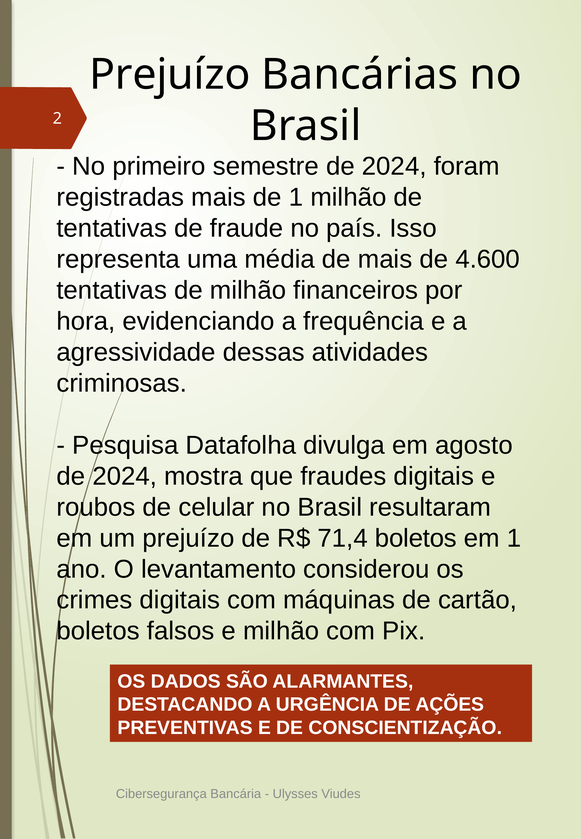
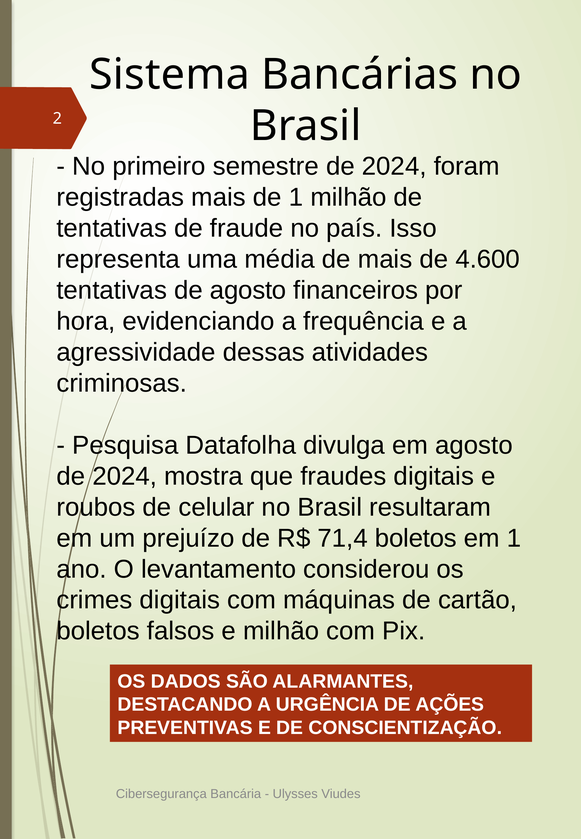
Prejuízo: Prejuízo -> Sistema (170, 75)
de milhão: milhão -> agosto (248, 290)
